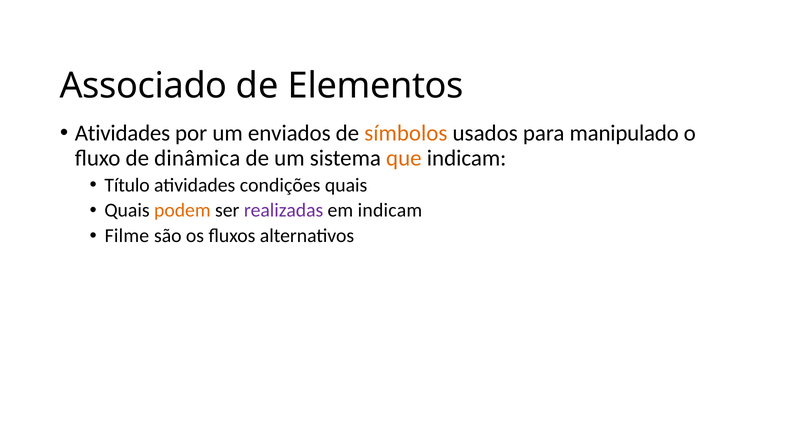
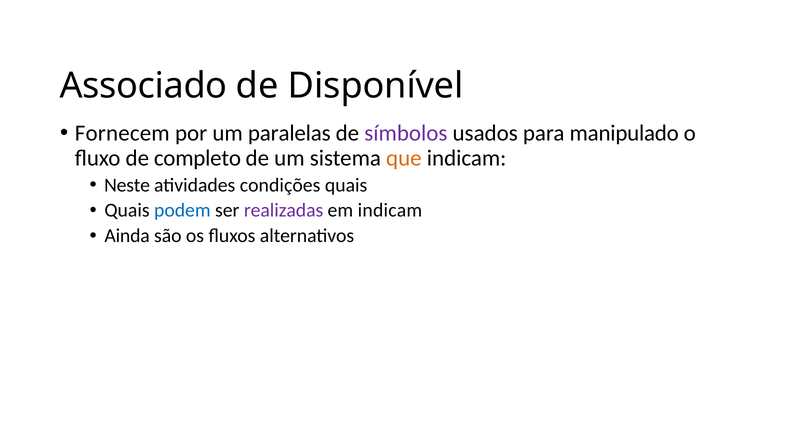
Elementos: Elementos -> Disponível (376, 86)
Atividades: Atividades -> Fornecem (122, 133)
enviados: enviados -> paralelas (289, 133)
símbolos colour: orange -> purple (406, 133)
dinâmica: dinâmica -> completo (197, 158)
Título: Título -> Neste (127, 185)
podem colour: orange -> blue (182, 211)
Filme: Filme -> Ainda (127, 236)
